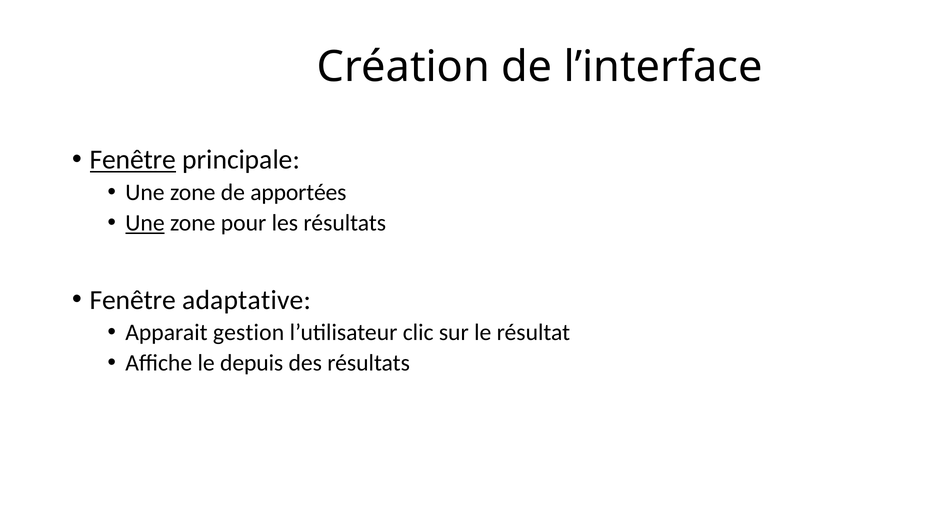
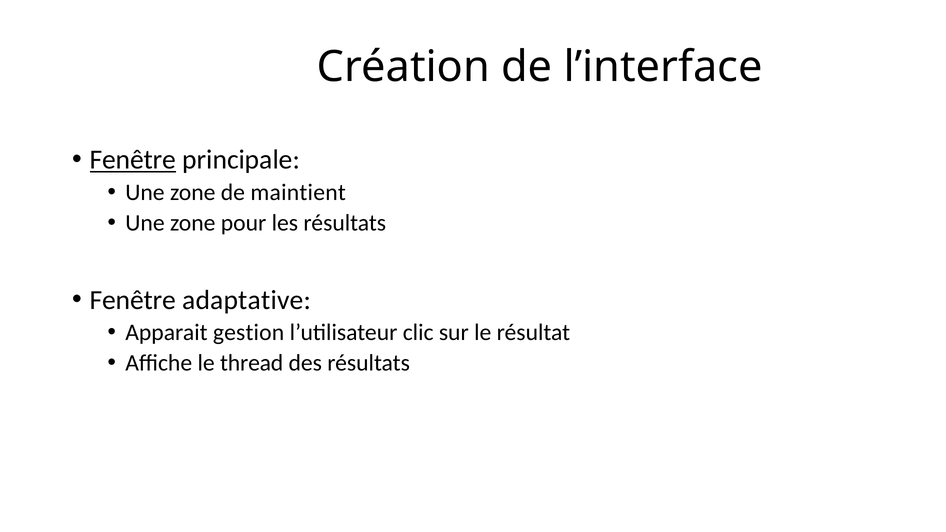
apportées: apportées -> maintient (298, 192)
Une underline: present -> none (145, 223)
depuis: depuis -> thread (252, 363)
